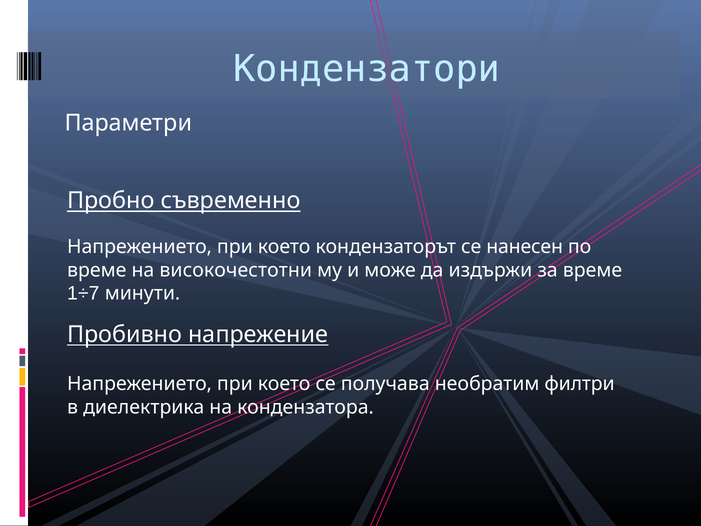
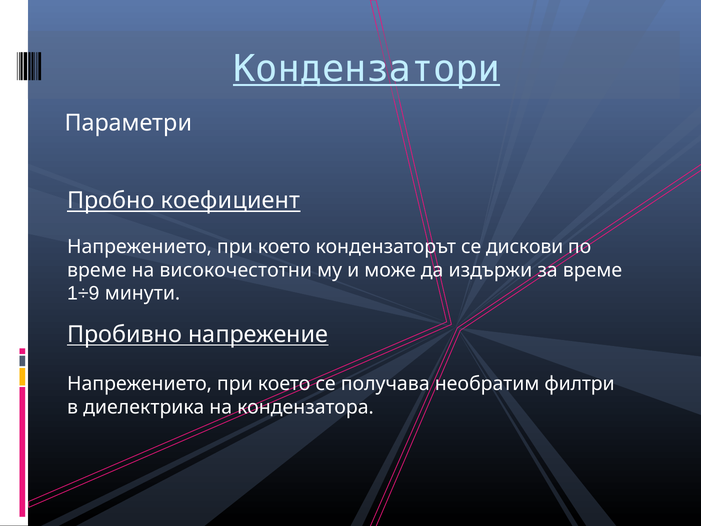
Кондензатори underline: none -> present (367, 69)
съвременно: съвременно -> коефициент (230, 200)
нанесен: нанесен -> дискови (525, 247)
1÷7: 1÷7 -> 1÷9 (83, 293)
